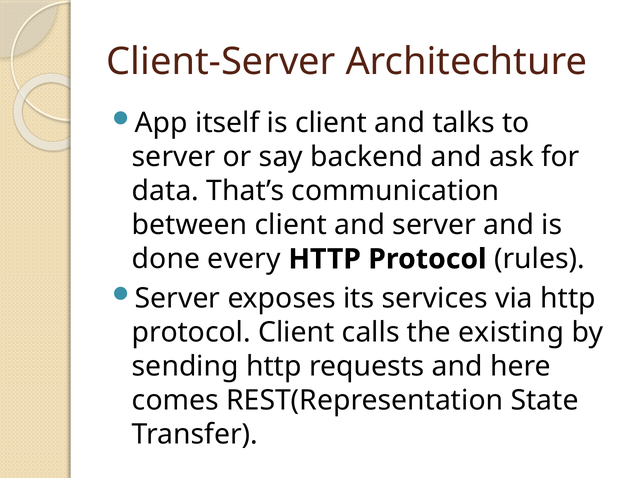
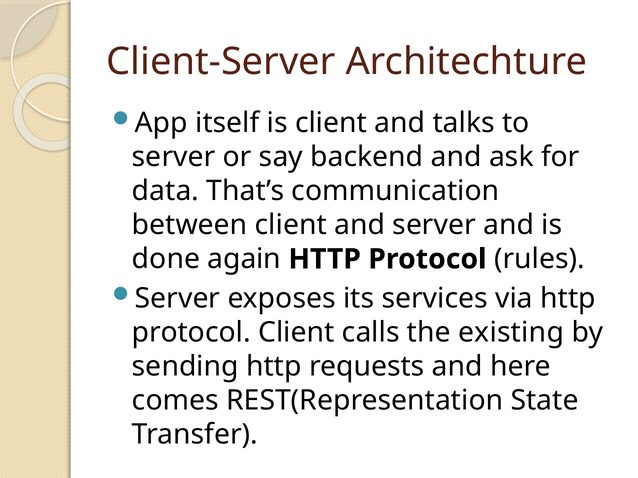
every: every -> again (244, 259)
